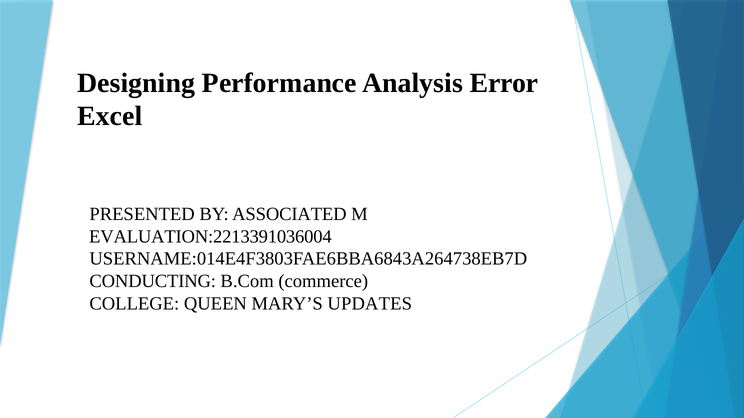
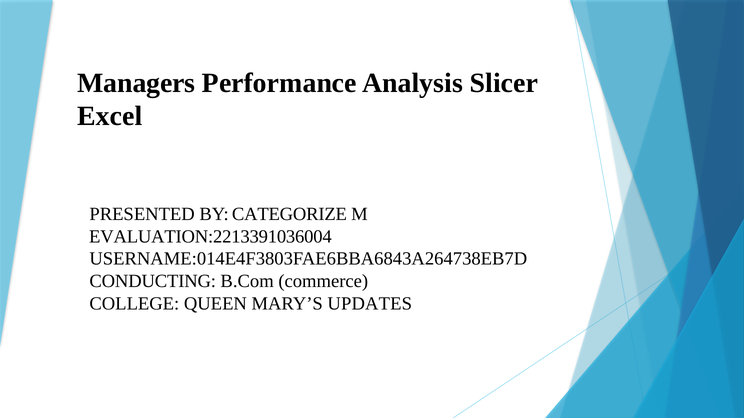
Designing: Designing -> Managers (136, 83)
Error: Error -> Slicer (504, 83)
ASSOCIATED: ASSOCIATED -> CATEGORIZE (289, 214)
